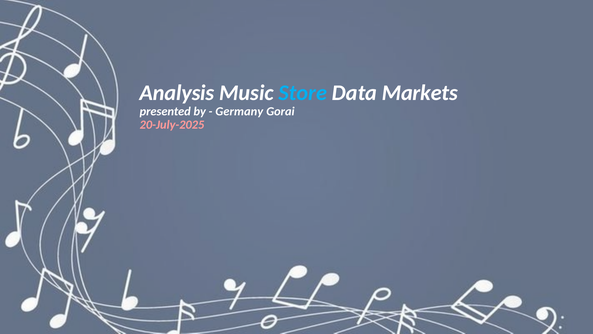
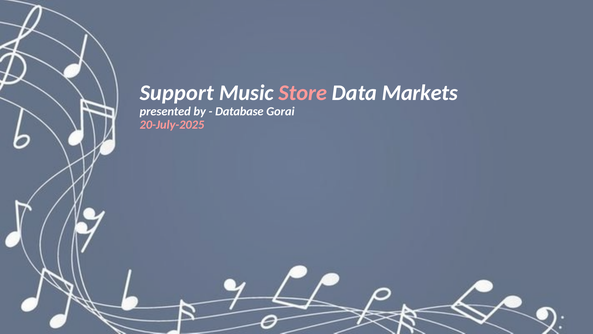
Analysis: Analysis -> Support (177, 93)
Store colour: light blue -> pink (303, 93)
Germany: Germany -> Database (239, 111)
